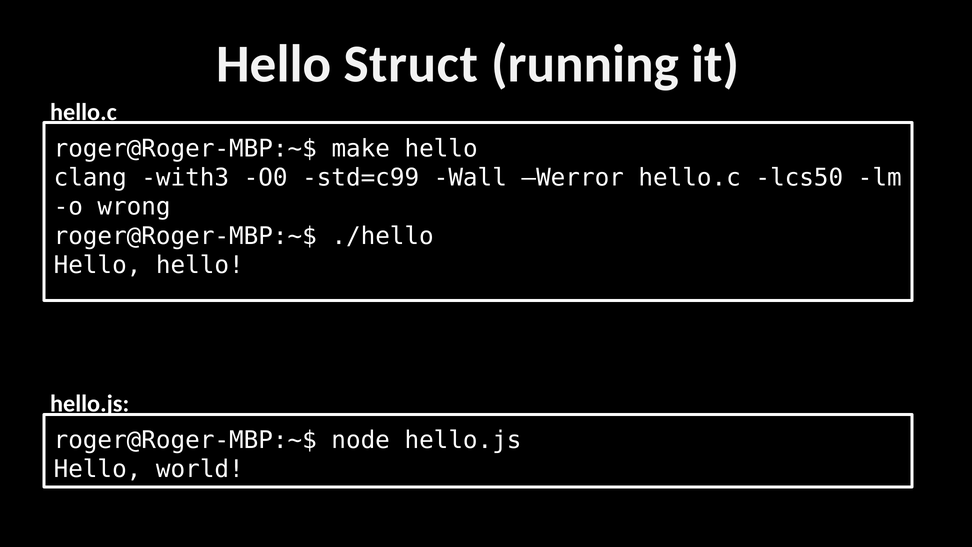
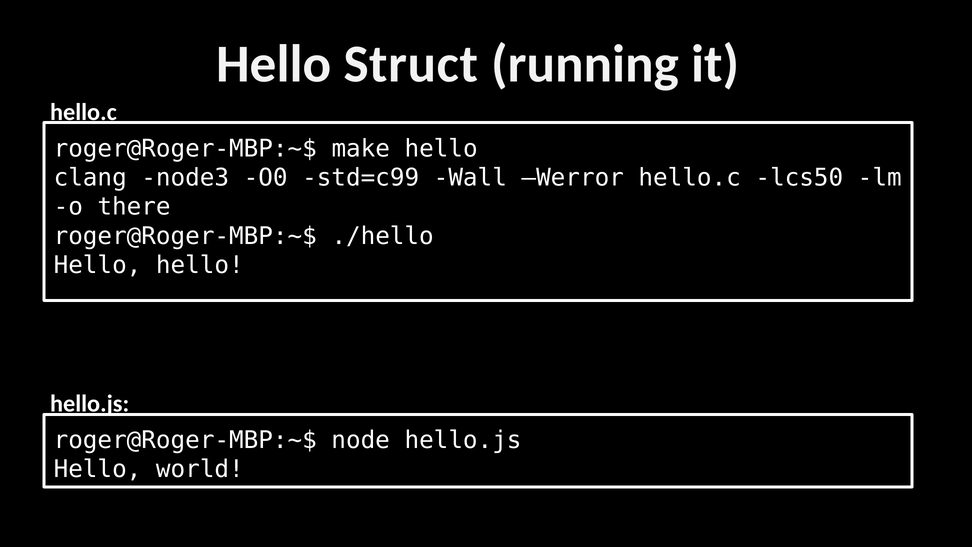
with3: with3 -> node3 (185, 178)
wrong: wrong -> there (134, 207)
